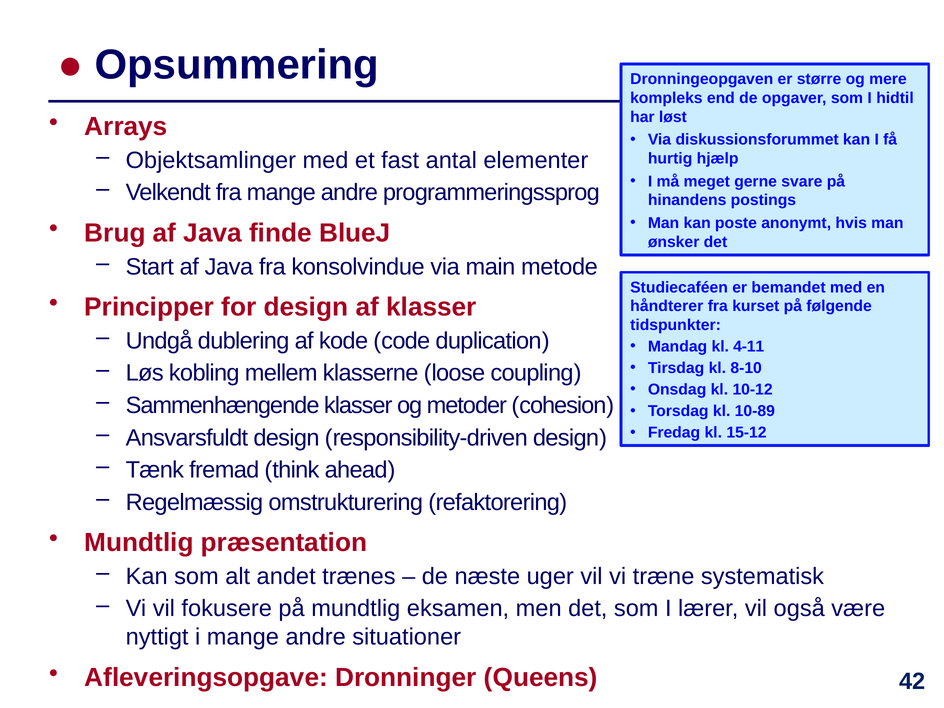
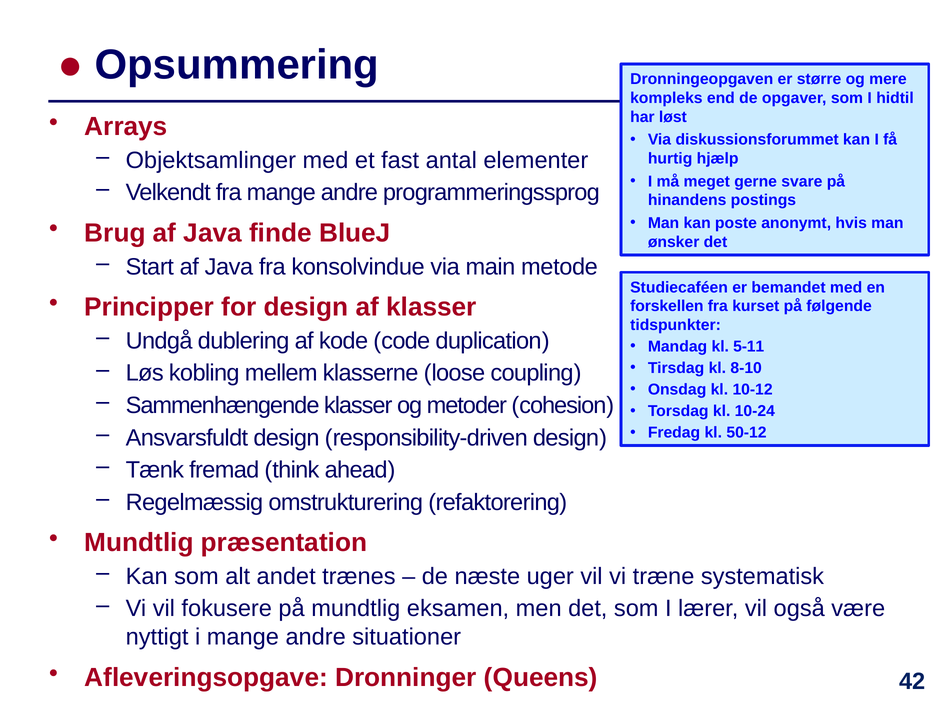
håndterer: håndterer -> forskellen (667, 306)
4-11: 4-11 -> 5-11 (749, 347)
10-89: 10-89 -> 10-24 (755, 411)
15-12: 15-12 -> 50-12 (746, 433)
